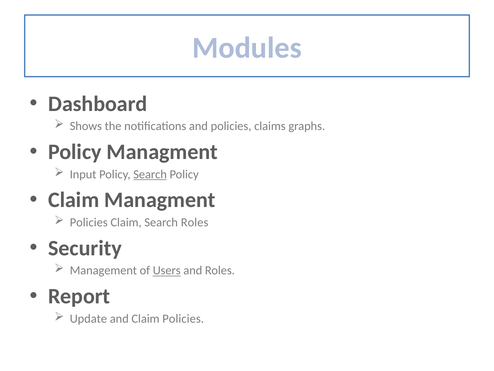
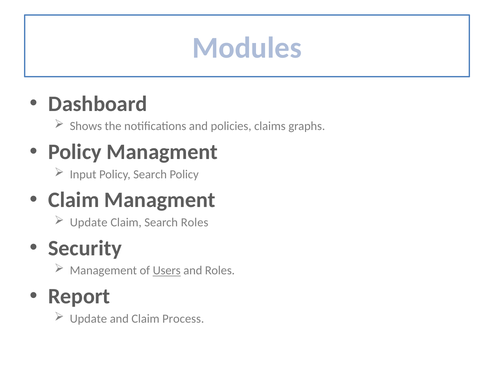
Search underline: present -> none (150, 174)
Policies: Policies -> Update (89, 222)
Claim Policies: Policies -> Process (183, 318)
